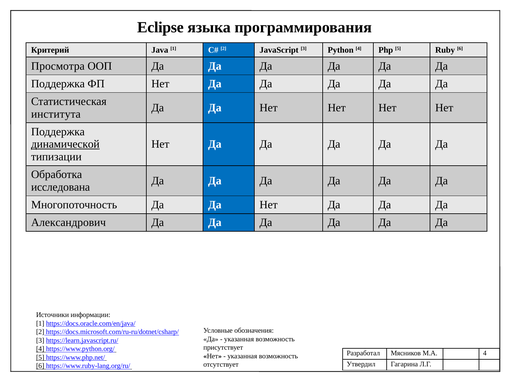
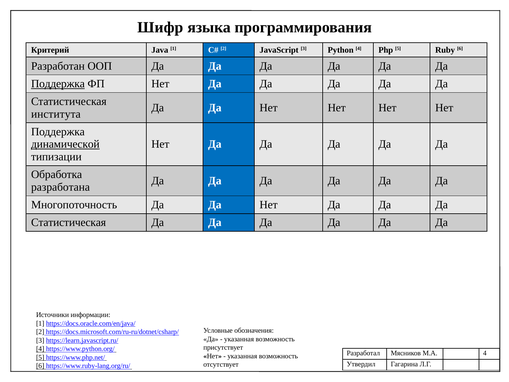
Eclipse: Eclipse -> Шифр (160, 27)
Просмотра: Просмотра -> Разработан (58, 66)
Поддержка underline: none -> present (58, 84)
исследована: исследована -> разработана (60, 187)
Александрович: Александрович -> Статистическая (69, 222)
